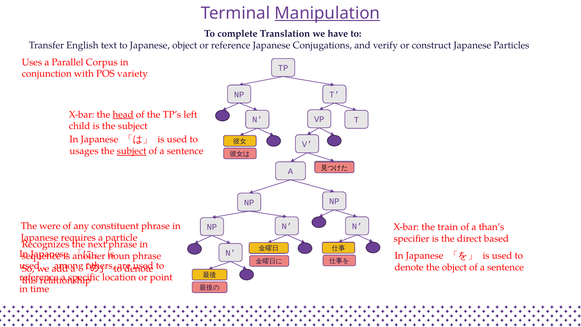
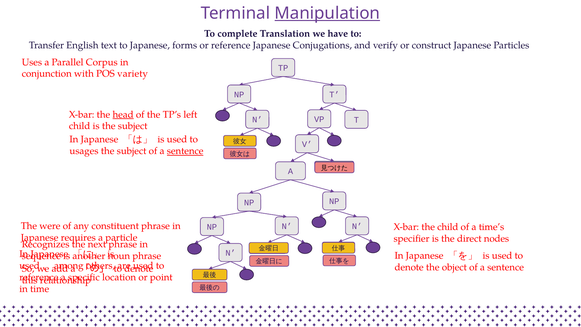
Japanese object: object -> forms (185, 45)
subject underline: present -> none (132, 151)
sentence underline: none -> present (185, 151)
the train: train -> child (448, 227)
than’s: than’s -> time’s (491, 227)
based: based -> nodes (496, 238)
